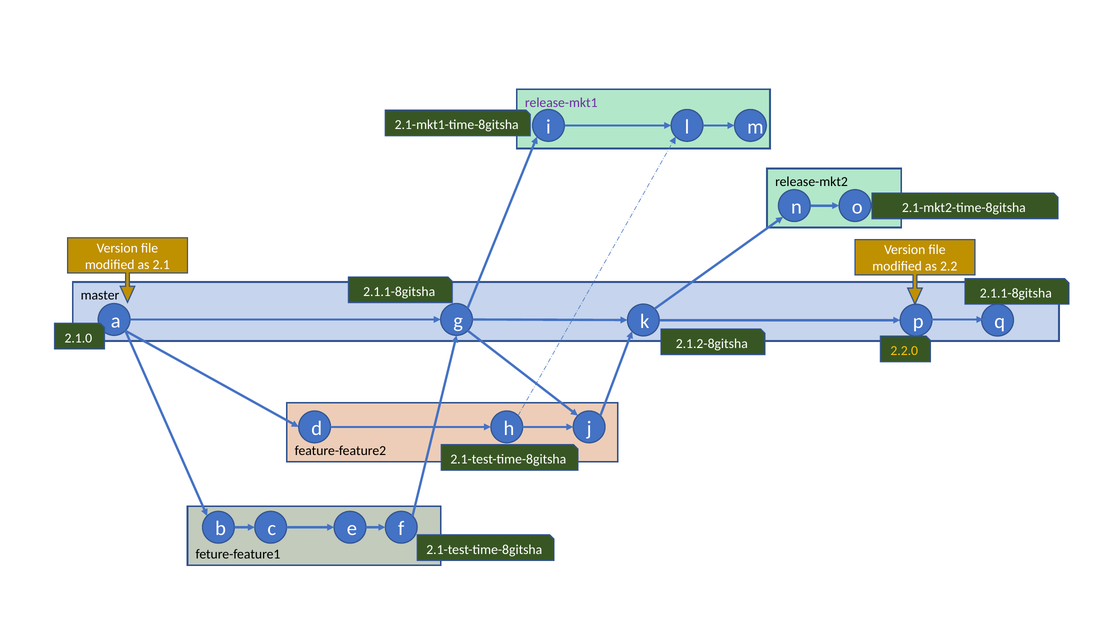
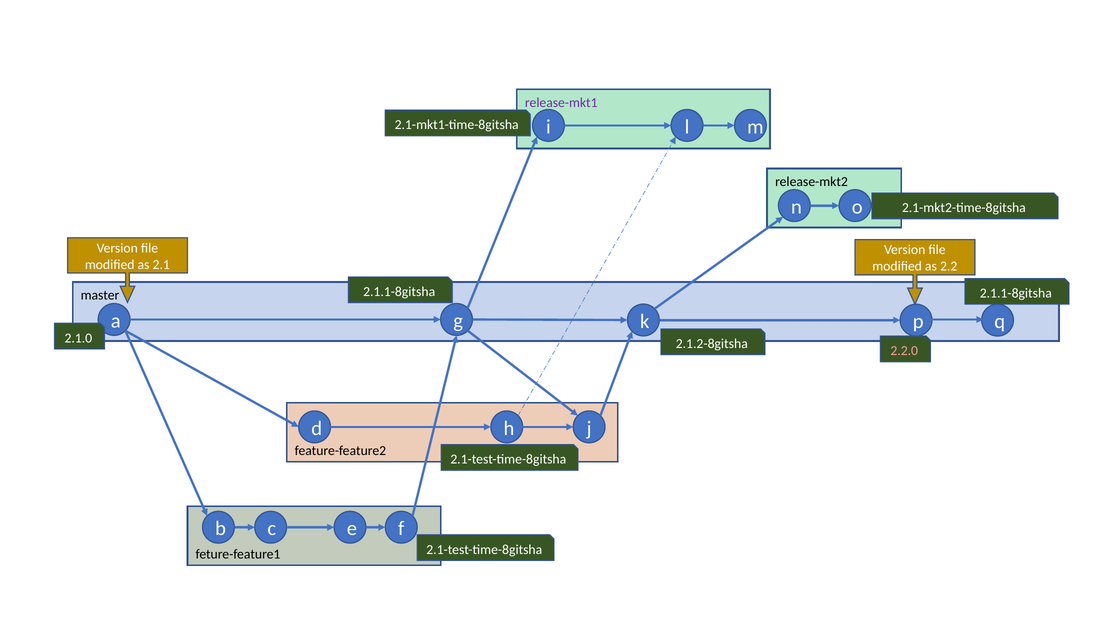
2.2.0 colour: yellow -> pink (904, 351)
